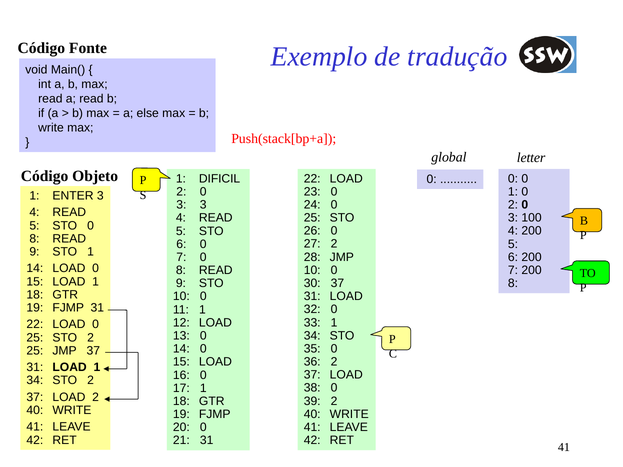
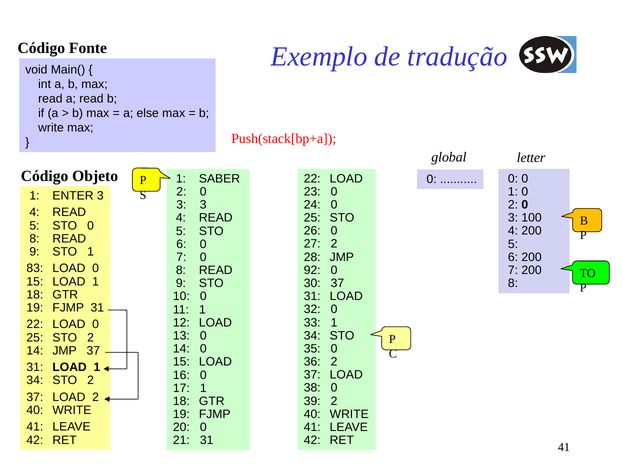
DIFICIL: DIFICIL -> SABER (219, 179)
14: 14 -> 83 (35, 269)
10: 10 -> 92 (312, 270)
25: 25 -> 14 (35, 351)
